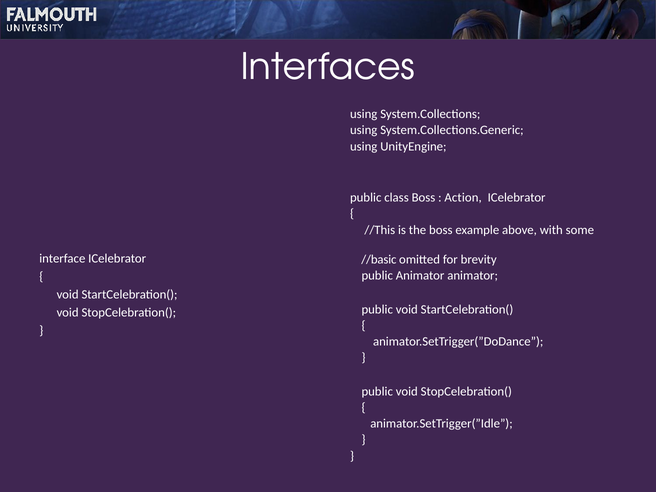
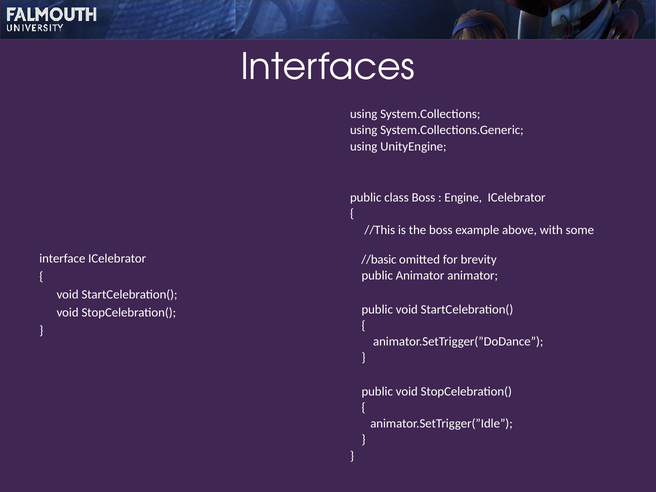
Action: Action -> Engine (463, 198)
